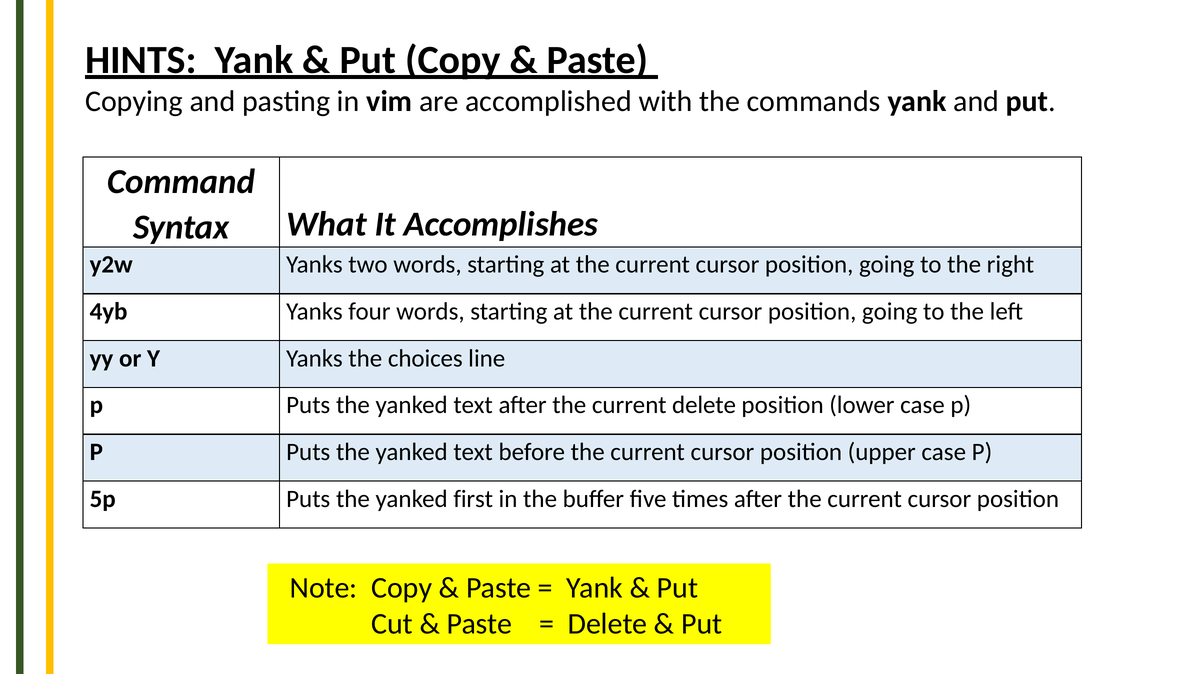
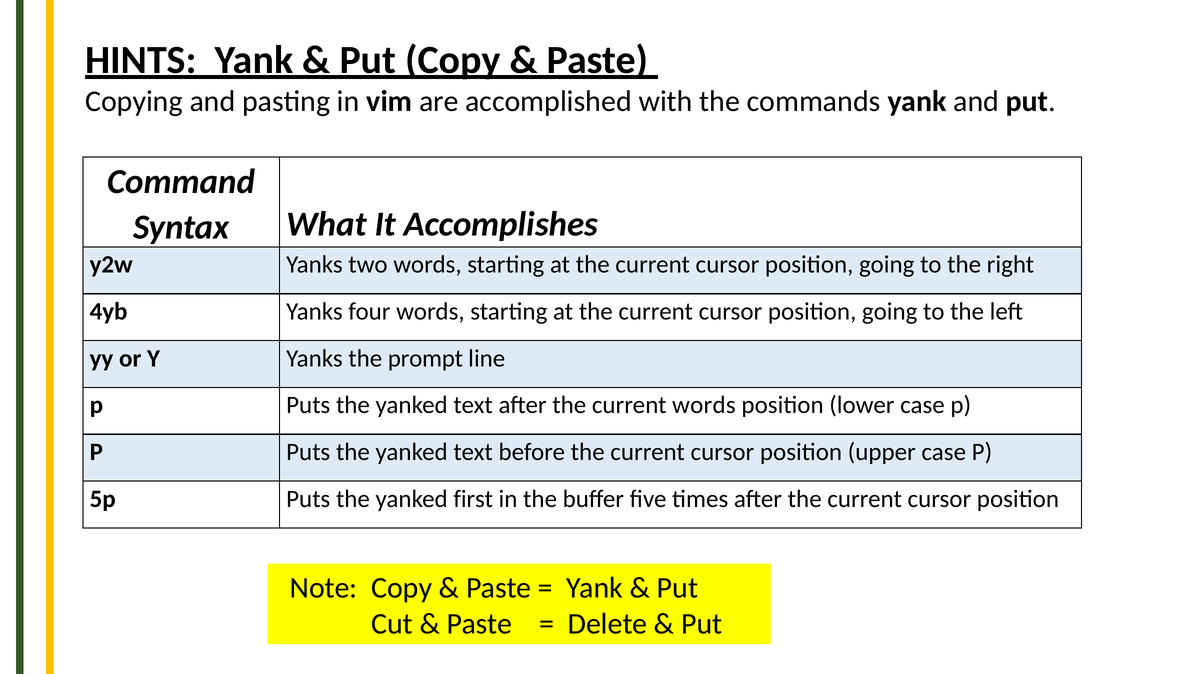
choices: choices -> prompt (425, 358)
current delete: delete -> words (704, 405)
